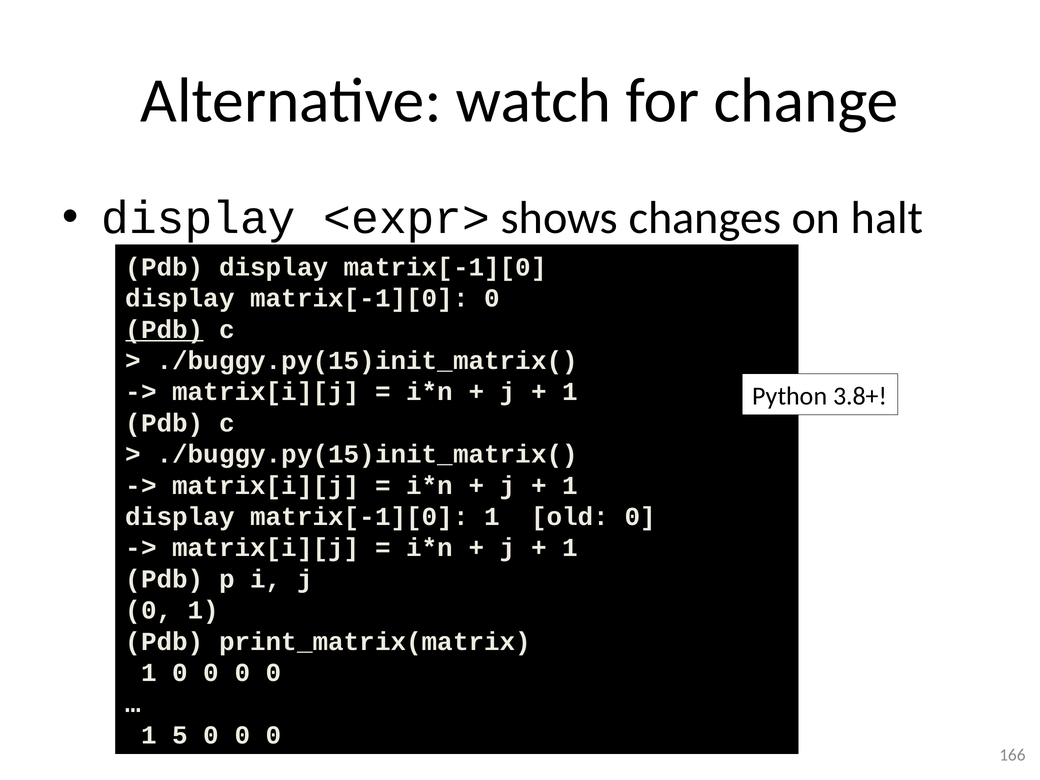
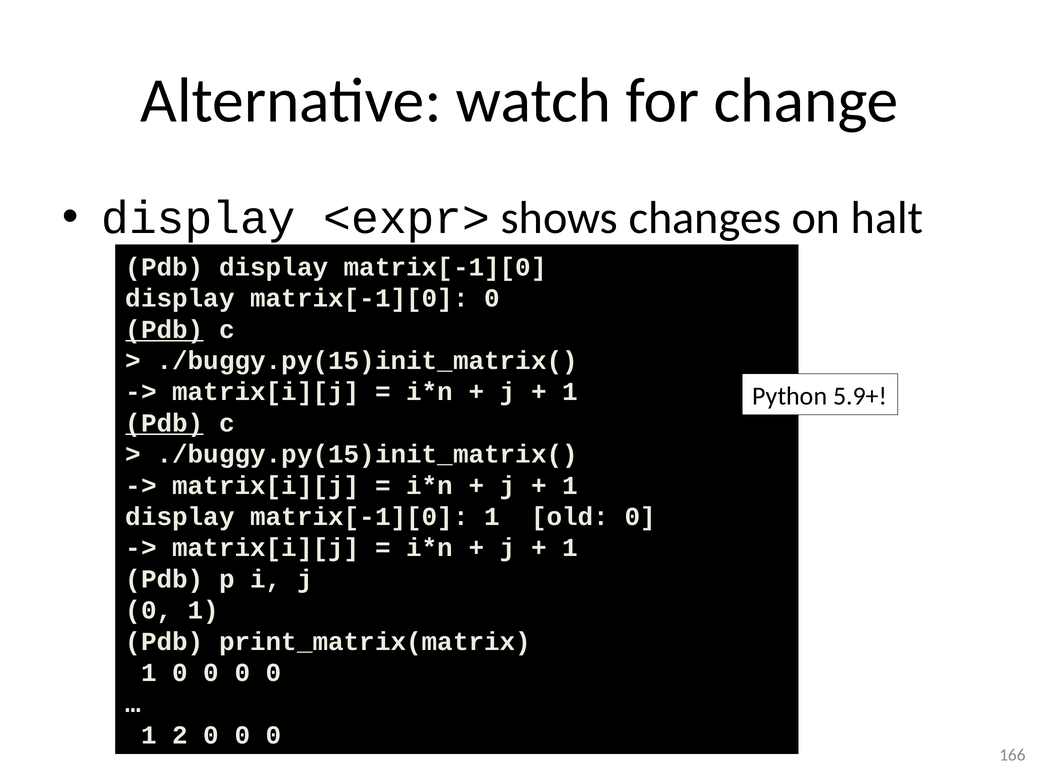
3.8+: 3.8+ -> 5.9+ (860, 396)
Pdb underline: none -> present (164, 423)
5: 5 -> 2 (180, 735)
